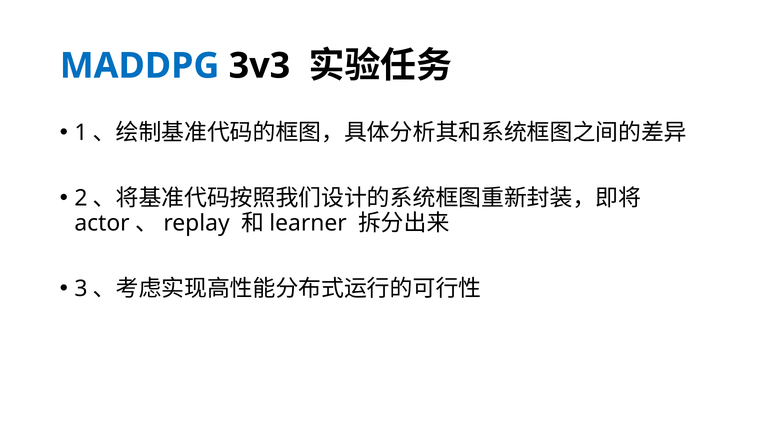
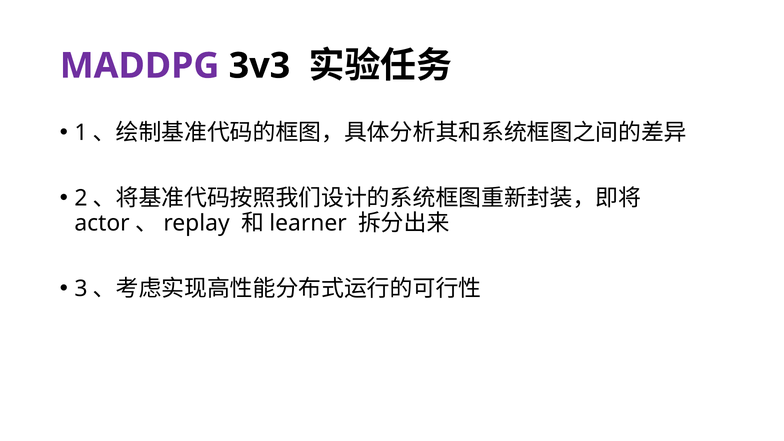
MADDPG colour: blue -> purple (140, 66)
